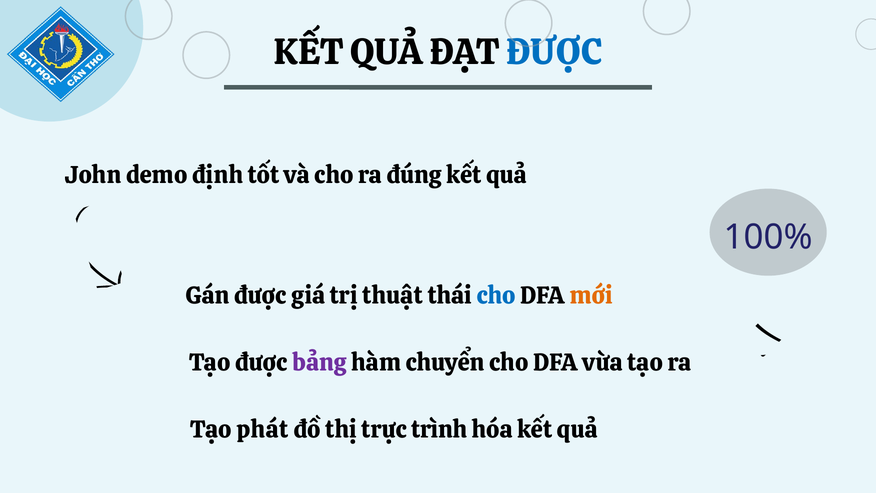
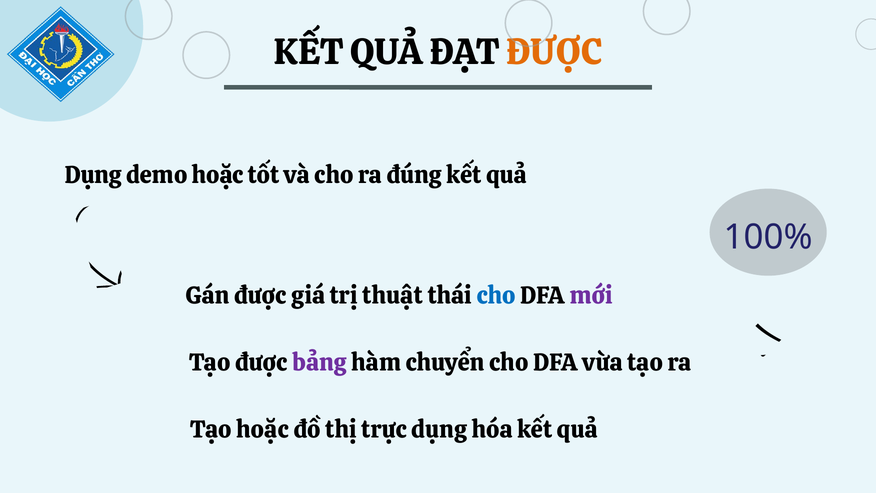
ĐƯỢC colour: blue -> orange (554, 52)
John: John -> Dụng (93, 175)
demo định: định -> hoặc (218, 175)
mới colour: orange -> purple (591, 295)
Tạo phát: phát -> hoặc (263, 430)
trực trình: trình -> dụng (439, 430)
